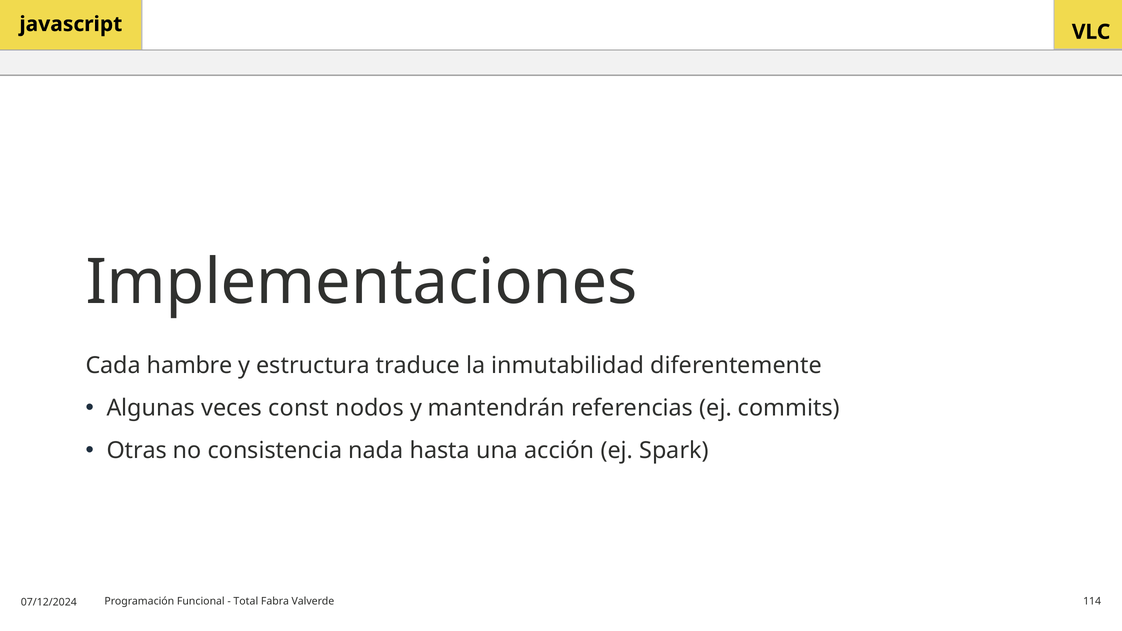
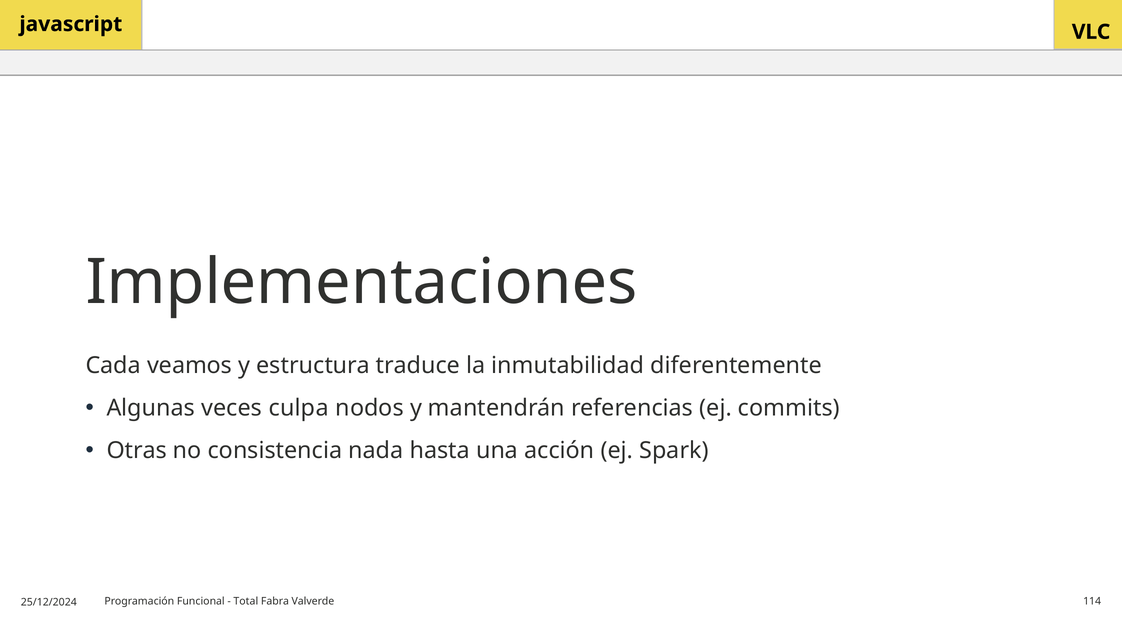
hambre: hambre -> veamos (190, 366)
const: const -> culpa (299, 408)
07/12/2024: 07/12/2024 -> 25/12/2024 (49, 602)
